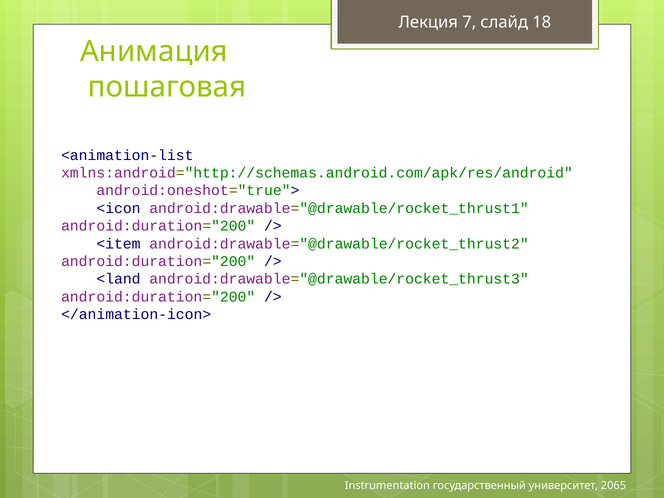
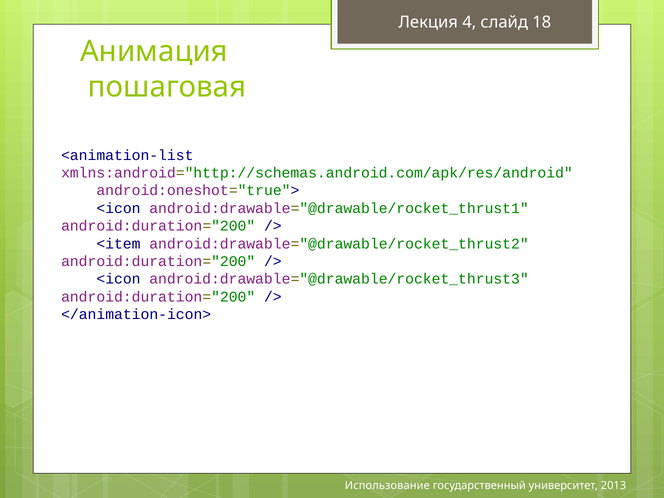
7: 7 -> 4 (469, 22)
<land: <land -> <icon (118, 279)
Instrumentation: Instrumentation -> Использование (387, 485)
2065: 2065 -> 2013 (613, 485)
